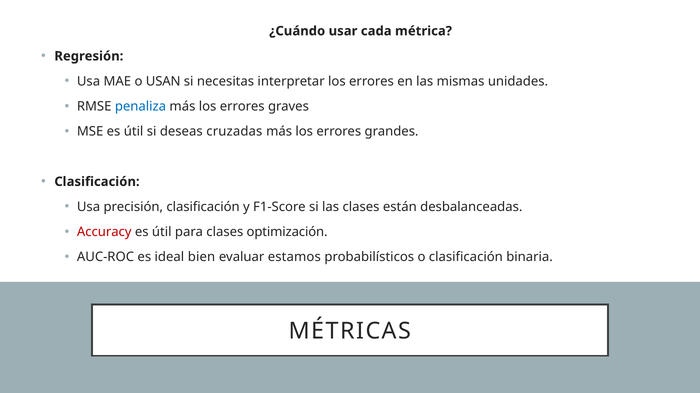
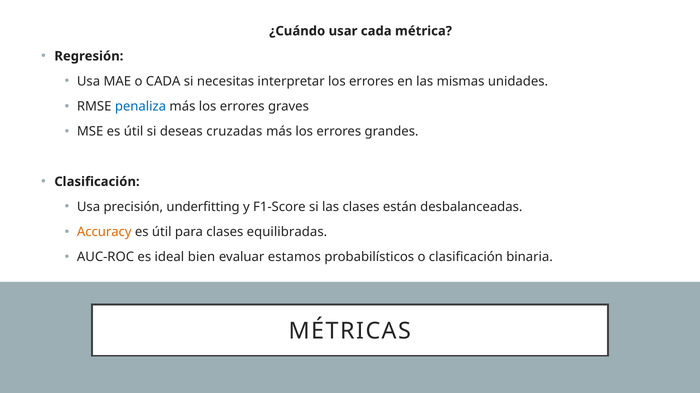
o USAN: USAN -> CADA (163, 81)
precisión clasificación: clasificación -> underfitting (203, 207)
Accuracy colour: red -> orange (104, 232)
optimización: optimización -> equilibradas (287, 232)
